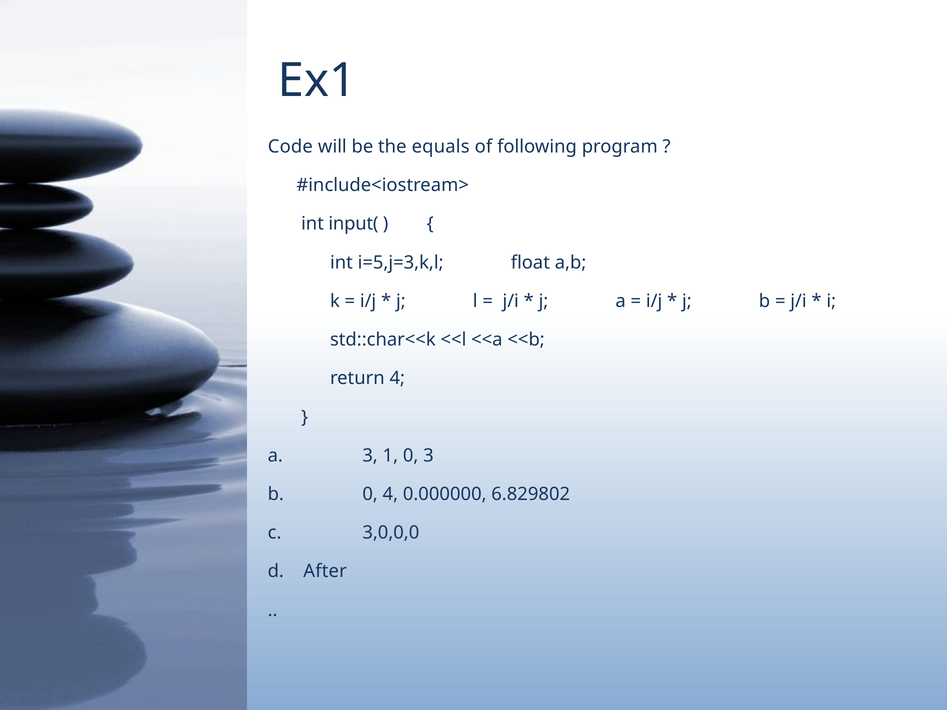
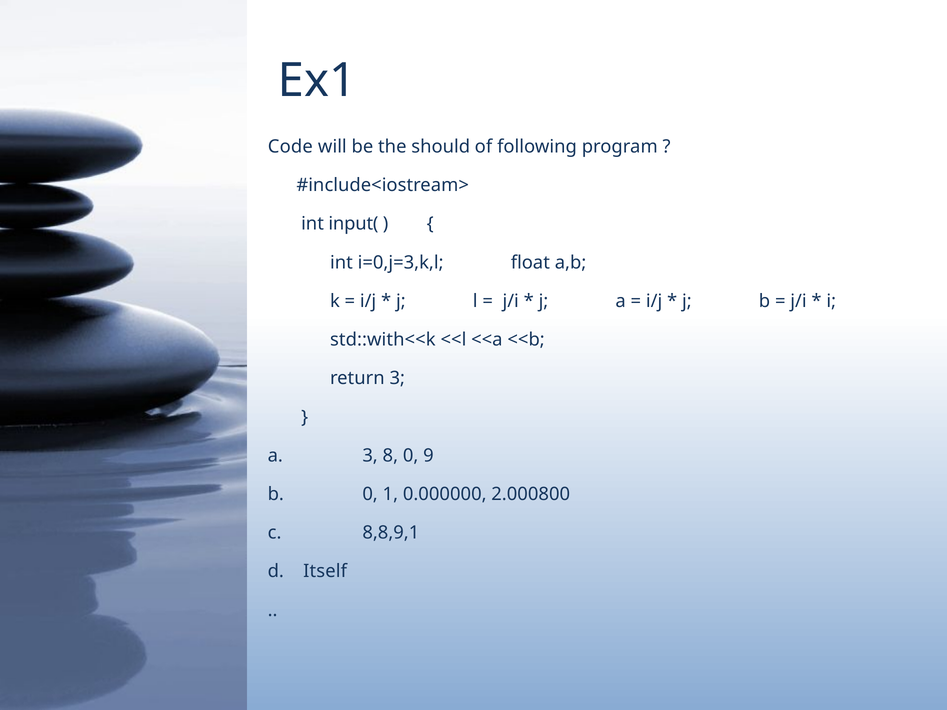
equals: equals -> should (441, 147)
i=5,j=3,k,l: i=5,j=3,k,l -> i=0,j=3,k,l (401, 263)
std::char<<k: std::char<<k -> std::with<<k (383, 340)
return 4: 4 -> 3 (397, 378)
1: 1 -> 8 (390, 456)
0 3: 3 -> 9 (428, 456)
0 4: 4 -> 1 (390, 494)
6.829802: 6.829802 -> 2.000800 (531, 494)
3,0,0,0: 3,0,0,0 -> 8,8,9,1 (391, 533)
After: After -> Itself (325, 572)
